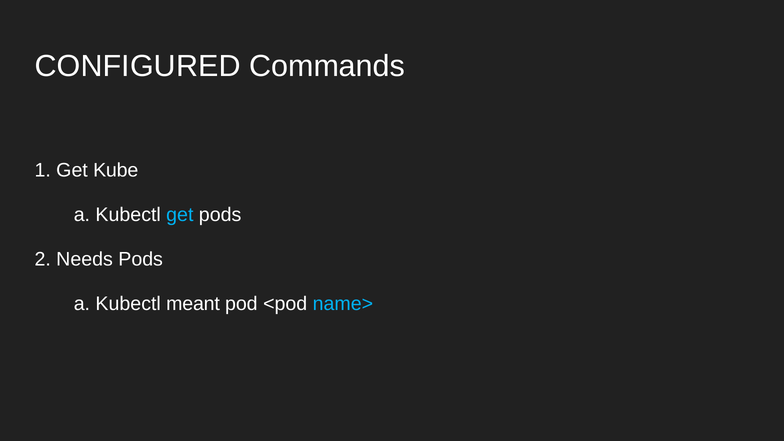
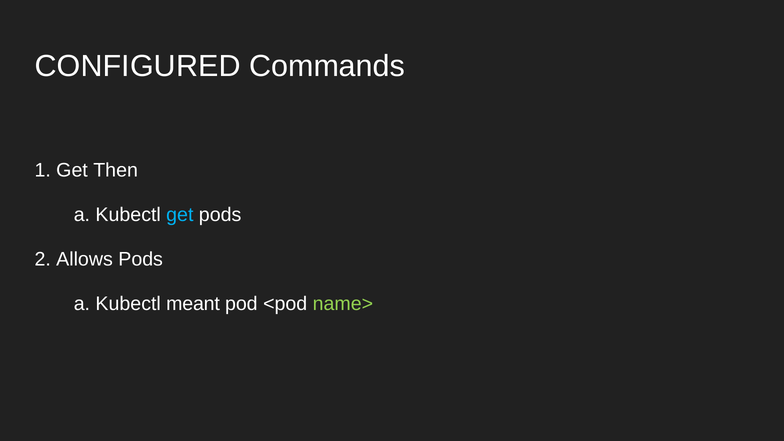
Kube: Kube -> Then (116, 170)
Needs: Needs -> Allows (85, 259)
name> colour: light blue -> light green (343, 304)
